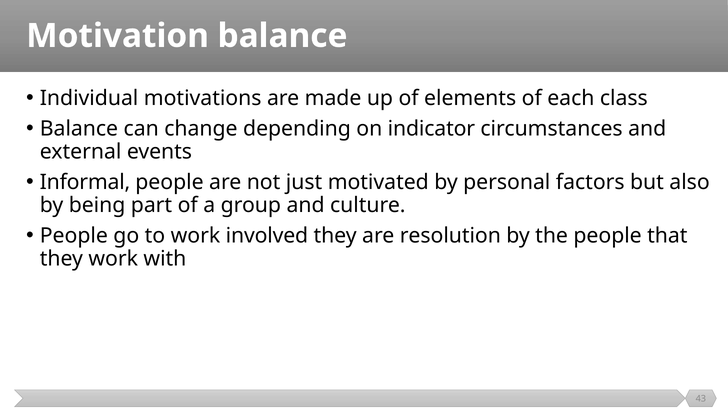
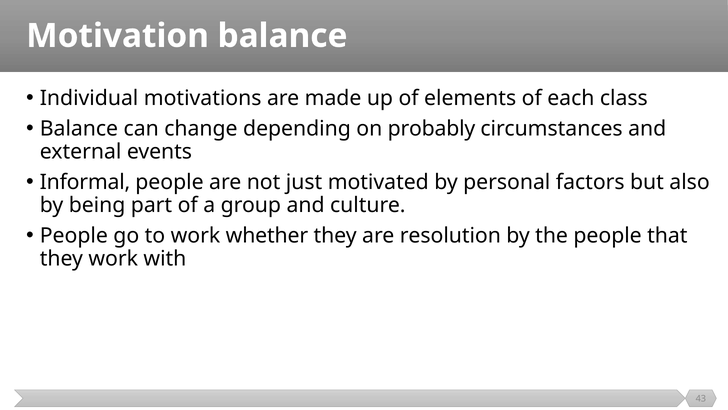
indicator: indicator -> probably (431, 129)
involved: involved -> whether (267, 236)
